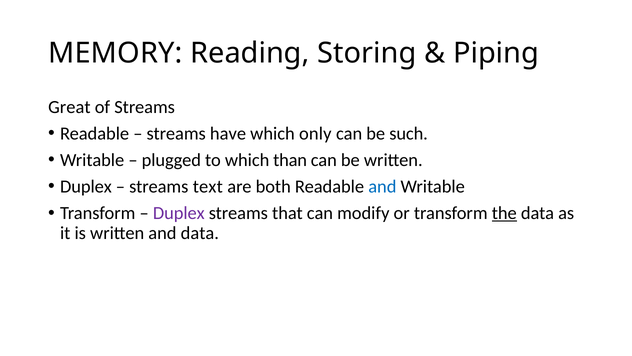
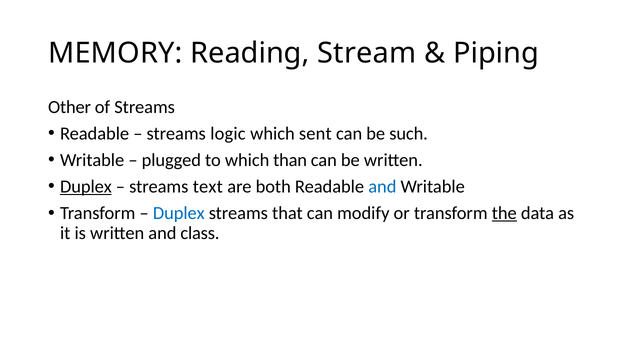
Storing: Storing -> Stream (367, 53)
Great: Great -> Other (69, 107)
have: have -> logic (228, 133)
only: only -> sent (315, 133)
Duplex underline: none -> present (86, 186)
Duplex colour: purple -> blue (179, 213)
and data: data -> class (200, 233)
